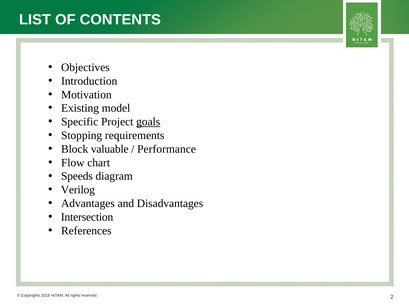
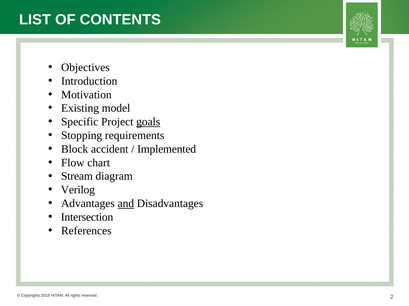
valuable: valuable -> accident (110, 149)
Performance: Performance -> Implemented (167, 149)
Speeds: Speeds -> Stream (77, 177)
and underline: none -> present (126, 204)
